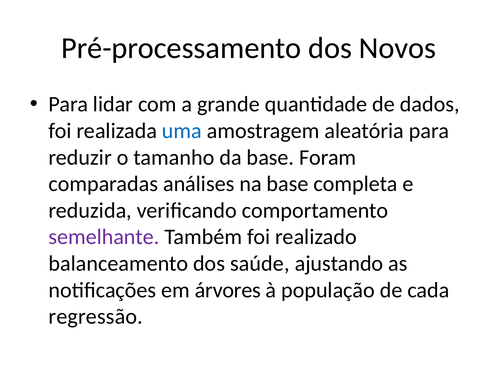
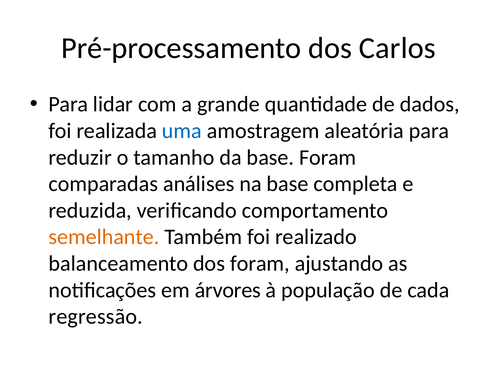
Novos: Novos -> Carlos (397, 48)
semelhante colour: purple -> orange (104, 237)
dos saúde: saúde -> foram (260, 264)
